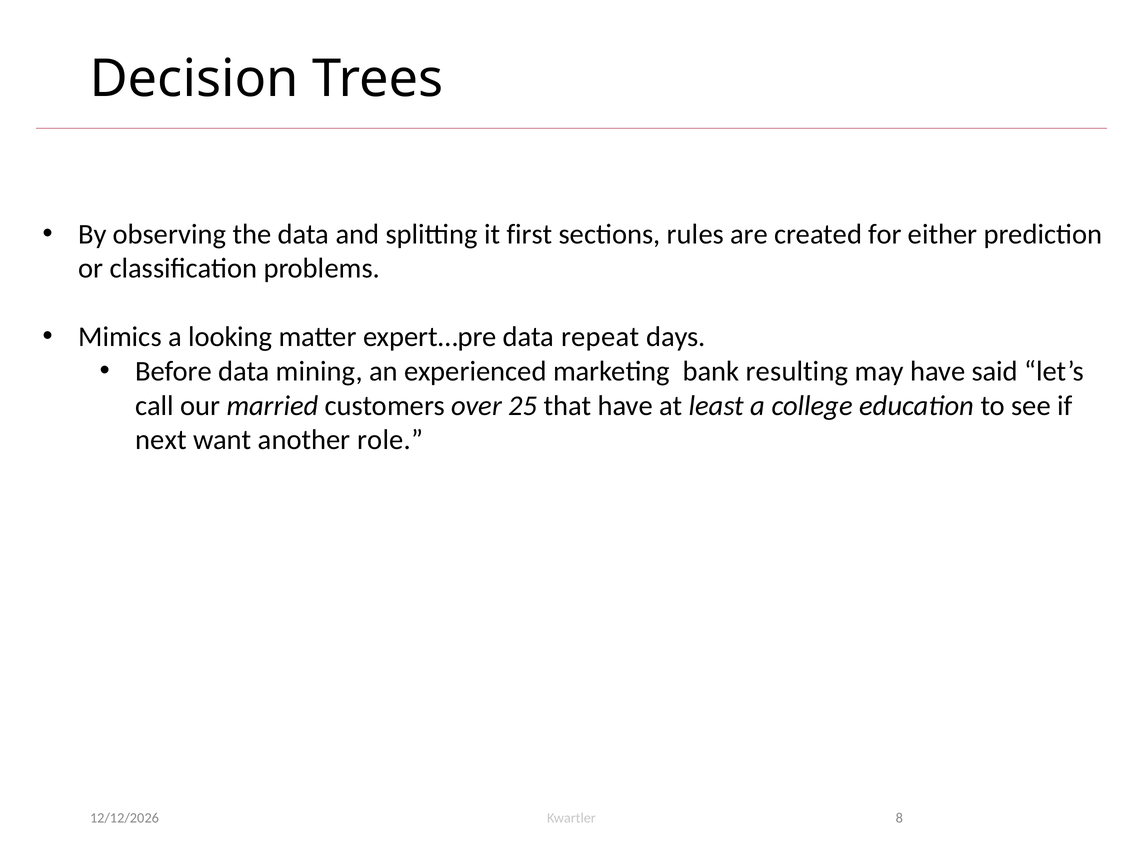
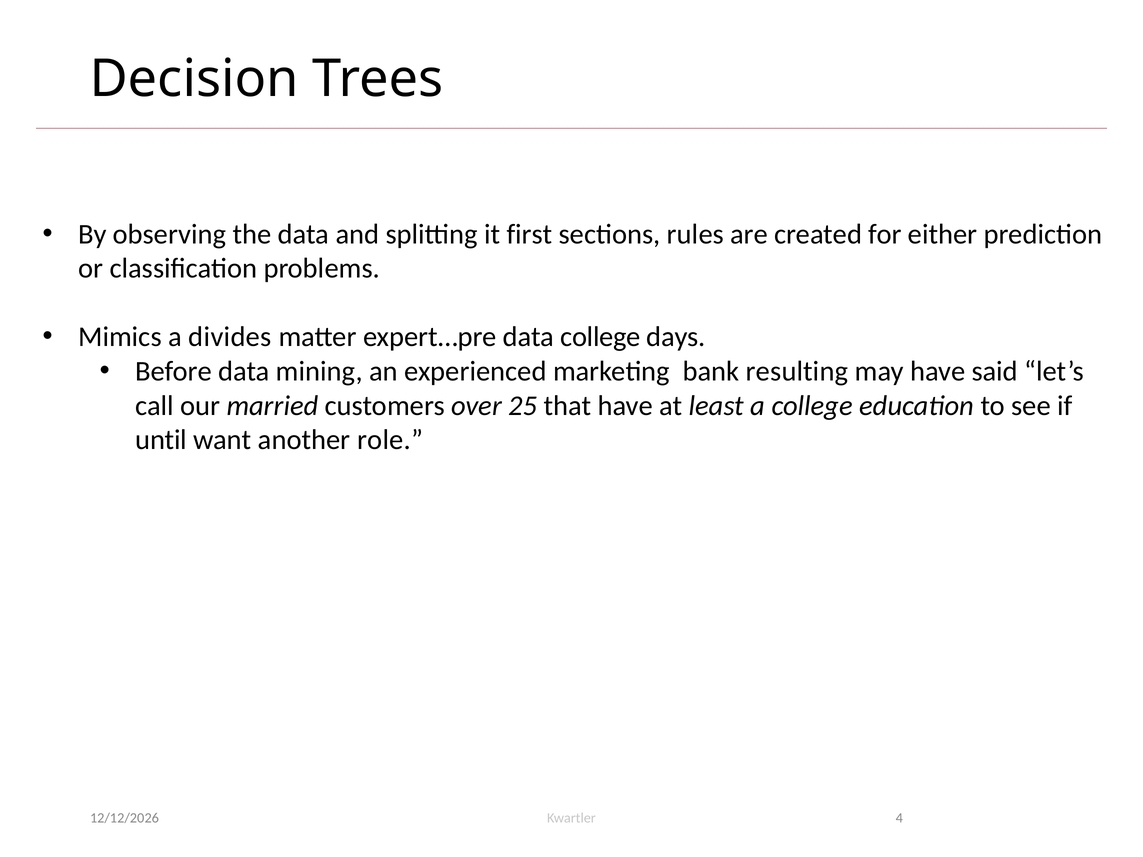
looking: looking -> divides (230, 337)
data repeat: repeat -> college (600, 337)
next: next -> until (161, 440)
8: 8 -> 4 (899, 818)
